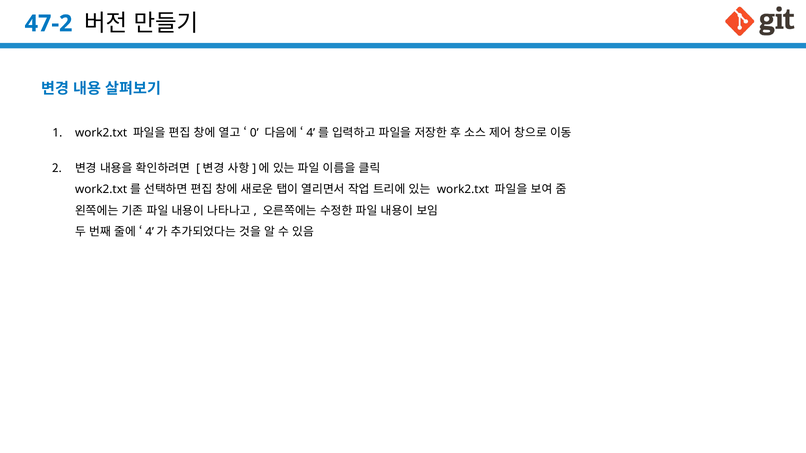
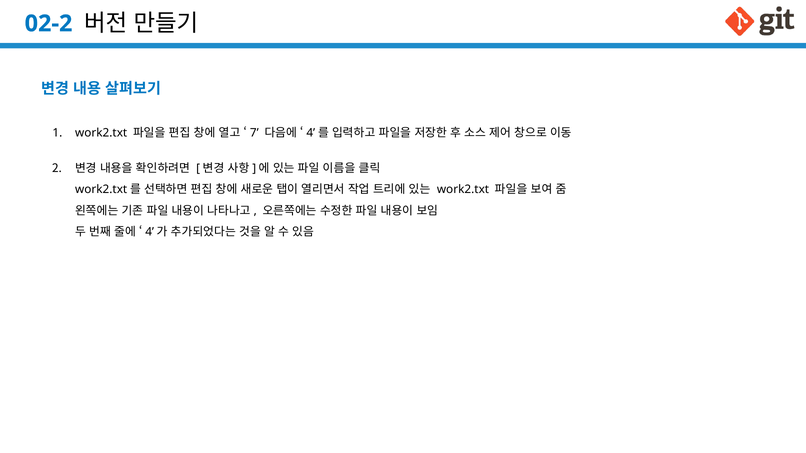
47-2: 47-2 -> 02-2 (49, 24)
0: 0 -> 7 (254, 133)
